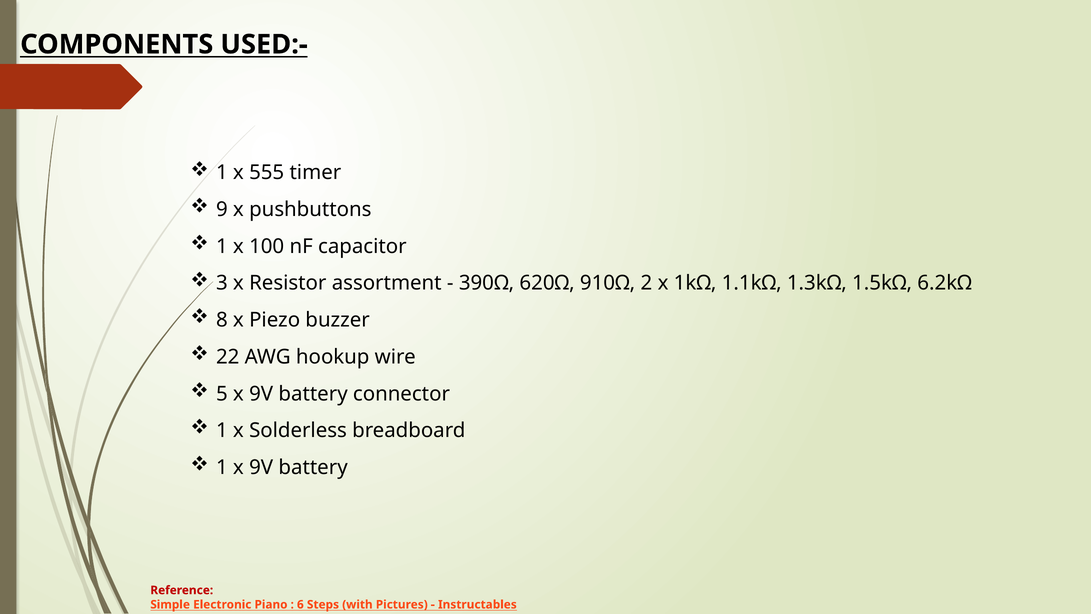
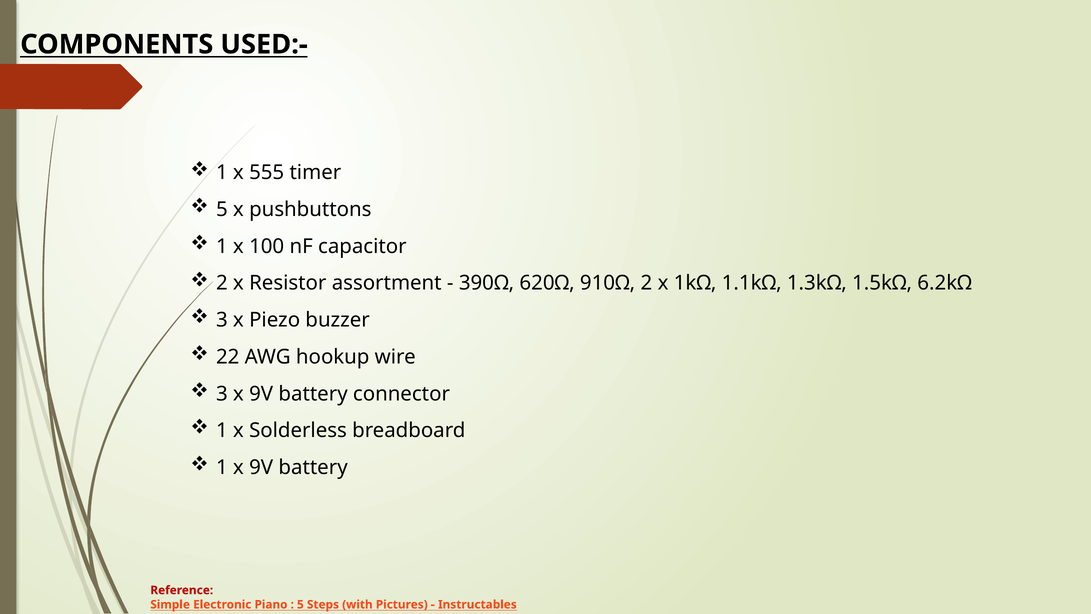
9: 9 -> 5 (222, 209)
3: 3 -> 2 (222, 283)
8: 8 -> 3 (222, 320)
5: 5 -> 3 (222, 394)
6: 6 -> 5 (300, 604)
